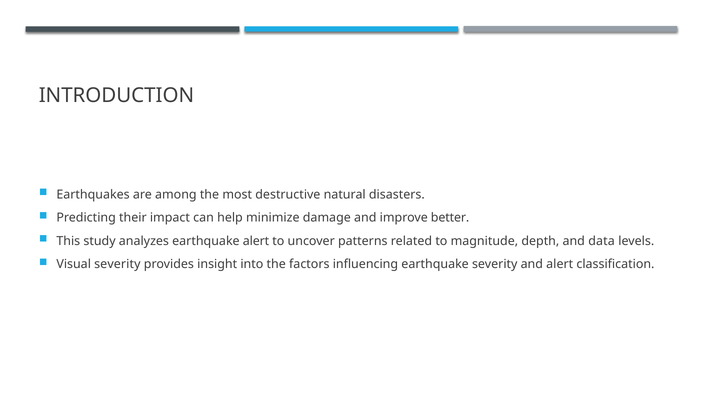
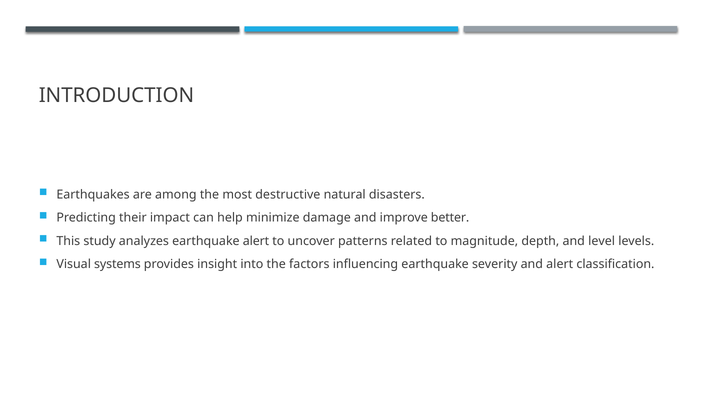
data: data -> level (602, 241)
Visual severity: severity -> systems (117, 265)
